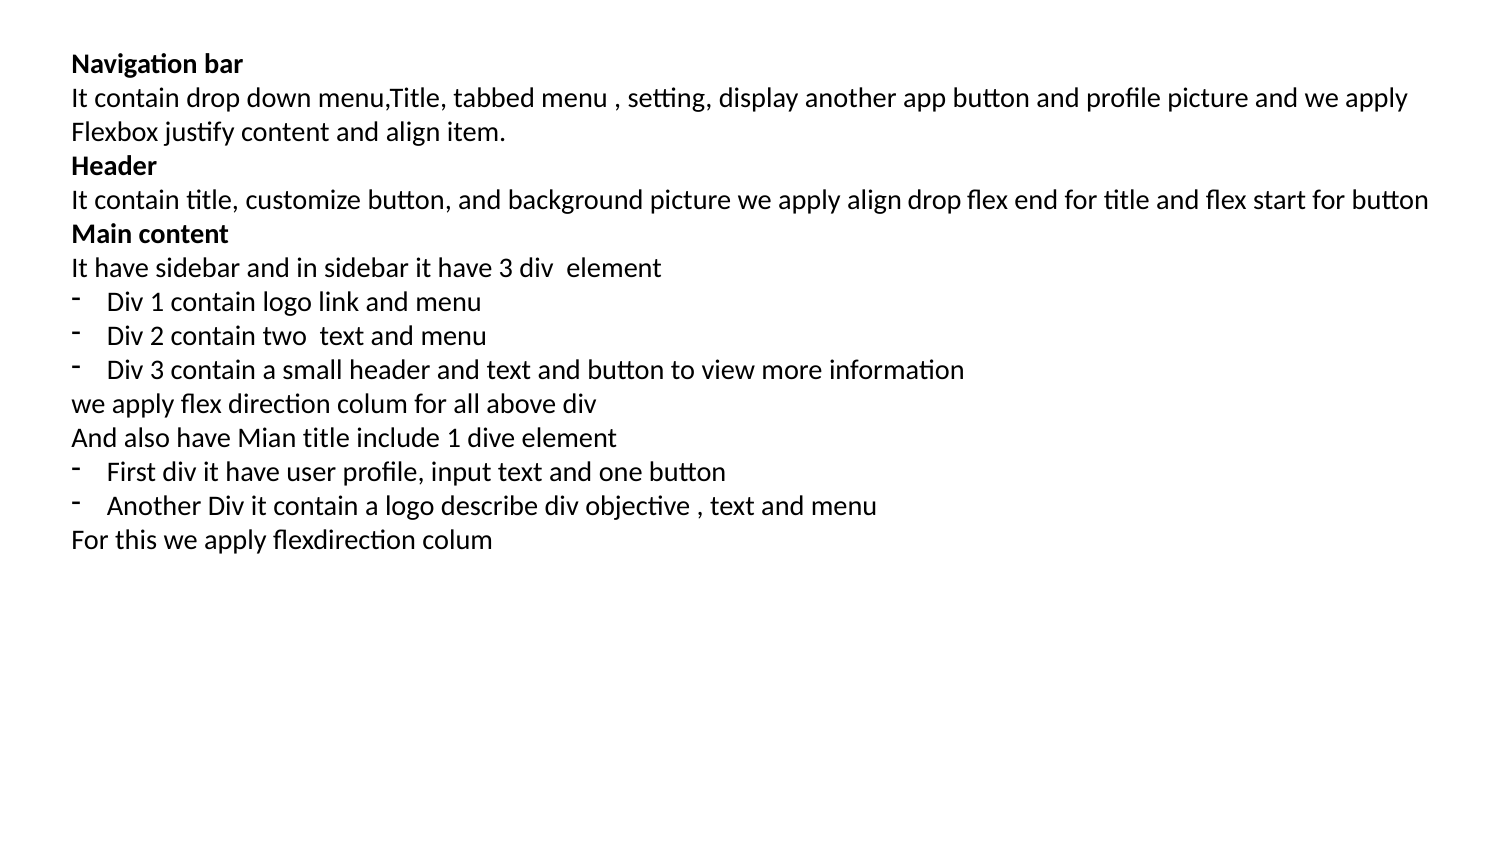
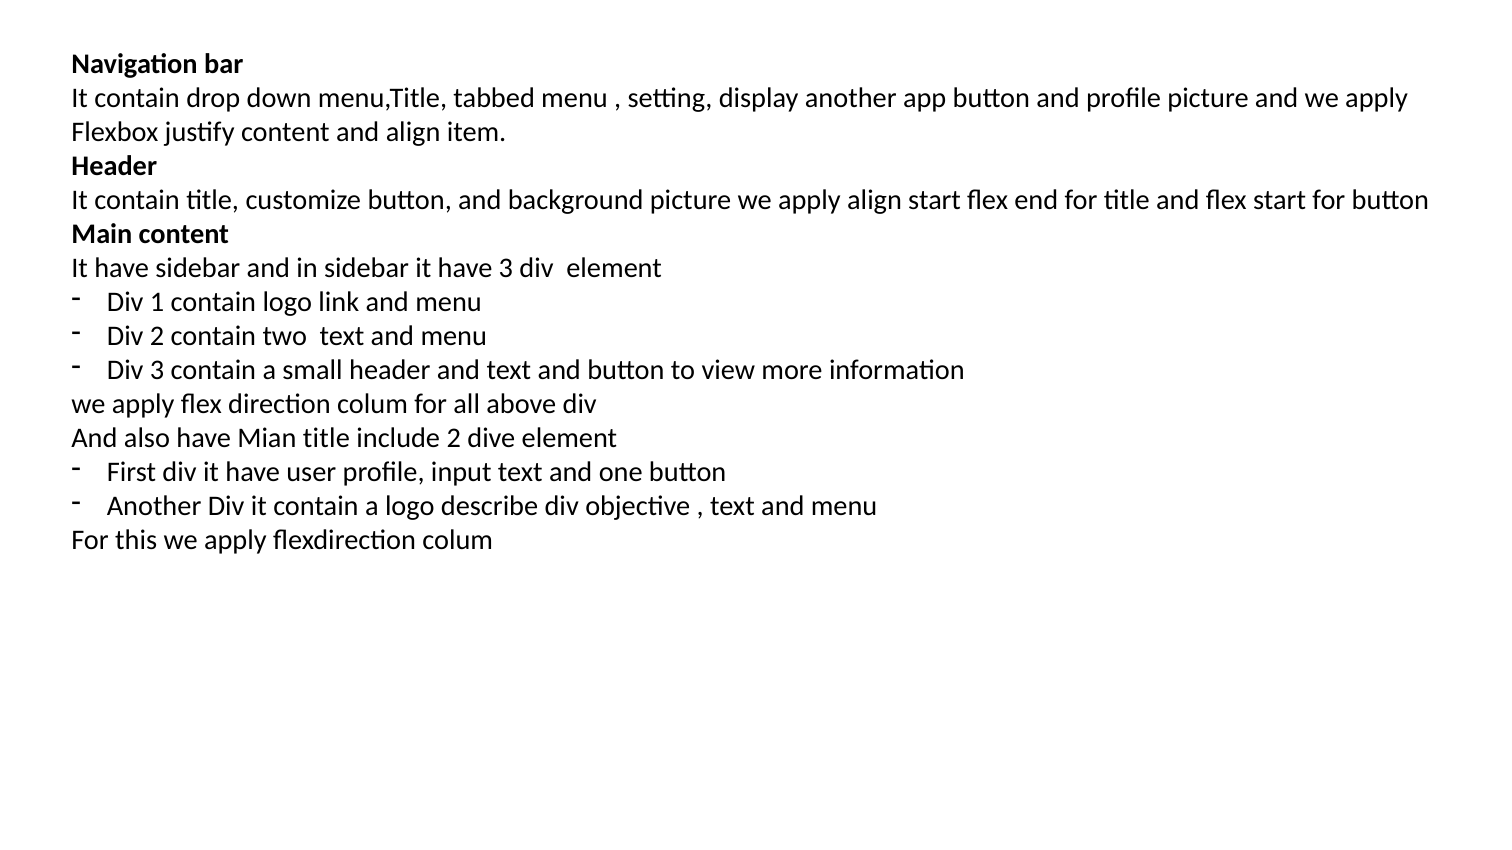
align drop: drop -> start (935, 201)
include 1: 1 -> 2 (454, 439)
